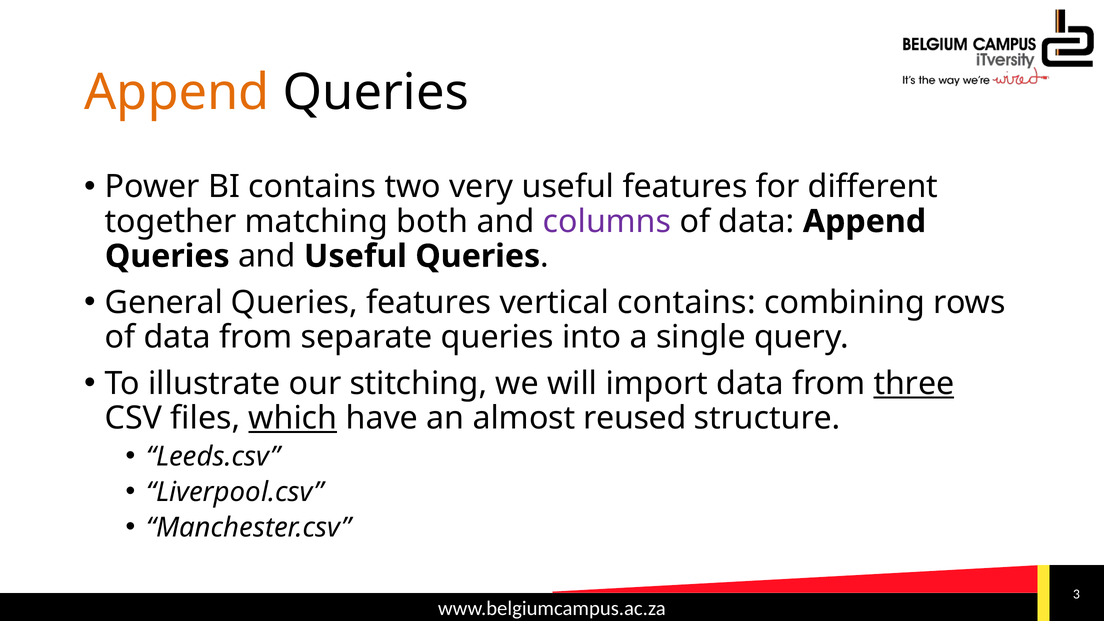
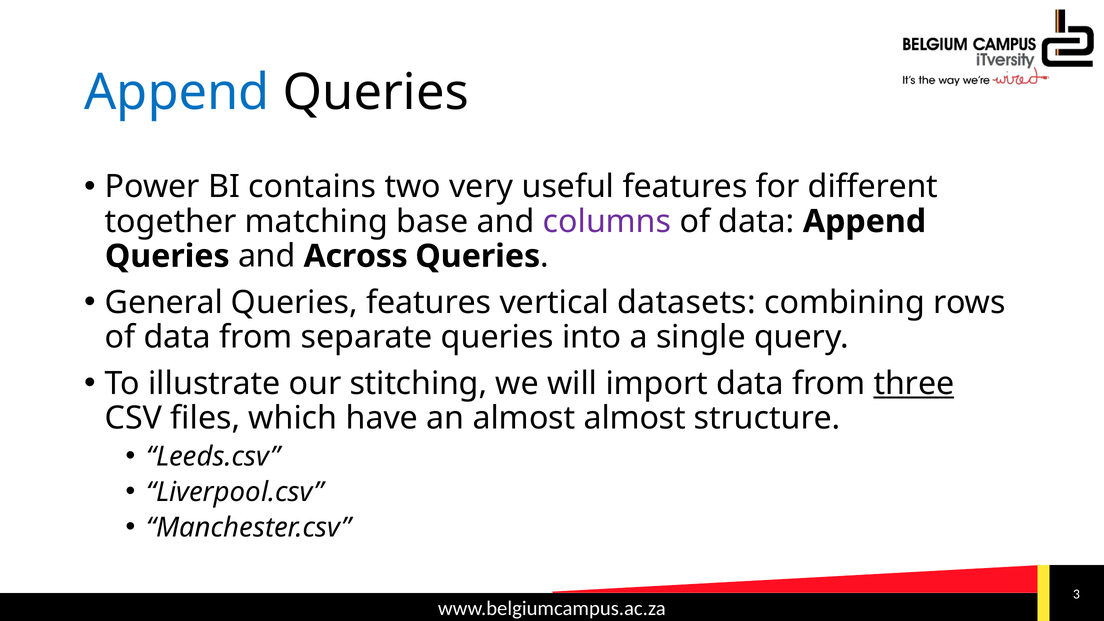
Append colour: orange -> blue (177, 93)
both: both -> base (432, 221)
and Useful: Useful -> Across (356, 256)
vertical contains: contains -> datasets (686, 303)
which underline: present -> none (293, 418)
almost reused: reused -> almost (635, 418)
